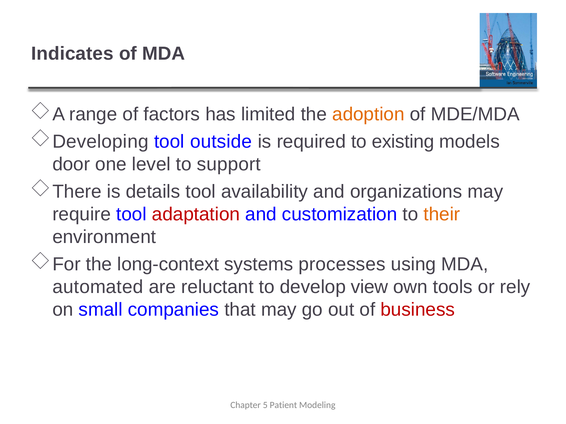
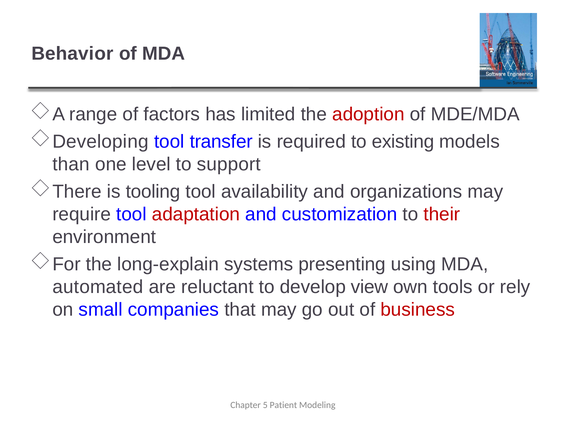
Indicates: Indicates -> Behavior (72, 54)
adoption colour: orange -> red (368, 115)
outside: outside -> transfer (221, 142)
door: door -> than (71, 165)
details: details -> tooling (153, 192)
their colour: orange -> red (442, 215)
long-context: long-context -> long-explain (168, 265)
processes: processes -> presenting (342, 265)
